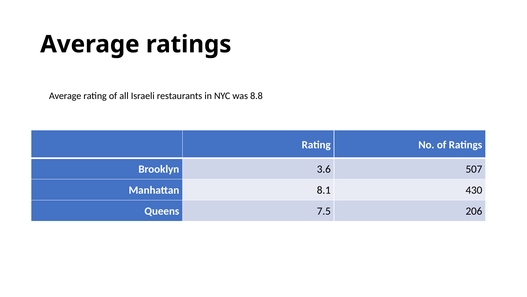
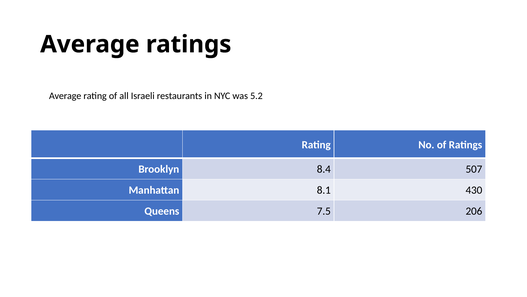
8.8: 8.8 -> 5.2 (256, 96)
3.6: 3.6 -> 8.4 (324, 169)
